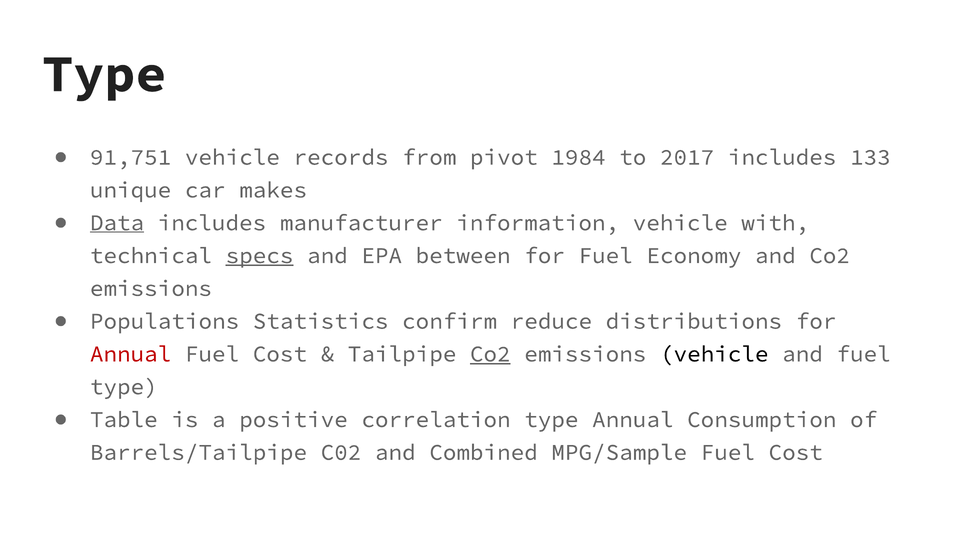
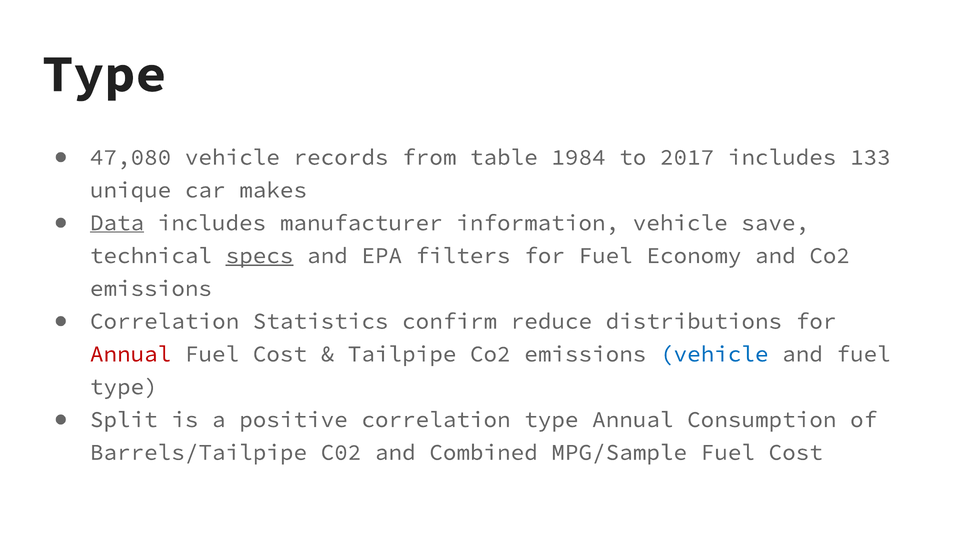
91,751: 91,751 -> 47,080 (131, 157)
pivot: pivot -> table (504, 157)
with: with -> save (775, 223)
between: between -> filters (463, 255)
Populations: Populations -> Correlation (165, 321)
Co2 underline: present -> none (490, 354)
vehicle colour: black -> blue (714, 354)
Table: Table -> Split (124, 419)
